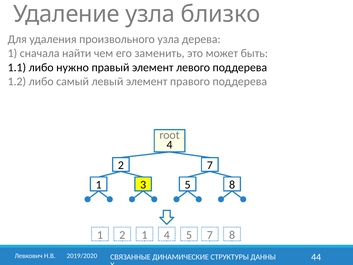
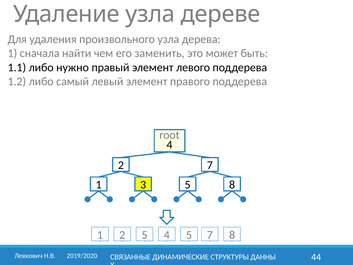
близко: близко -> дереве (221, 14)
2 1: 1 -> 5 (145, 235)
